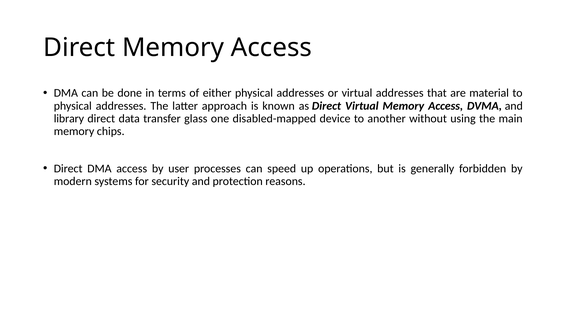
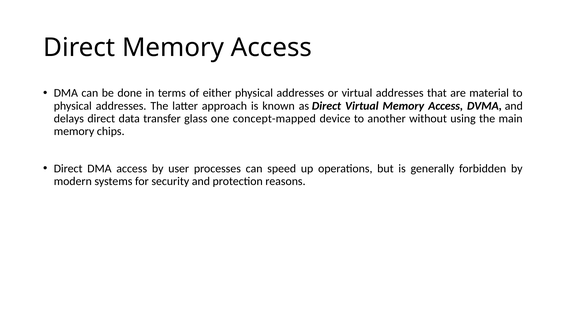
library: library -> delays (69, 119)
disabled-mapped: disabled-mapped -> concept-mapped (274, 119)
